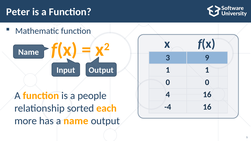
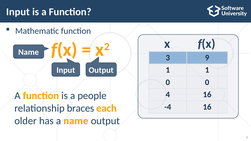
Peter: Peter -> Input (18, 12)
sorted: sorted -> braces (80, 108)
more: more -> older (26, 121)
